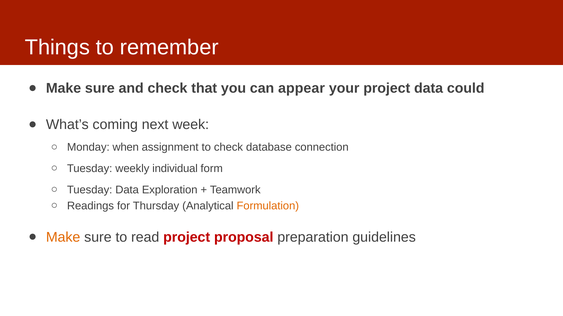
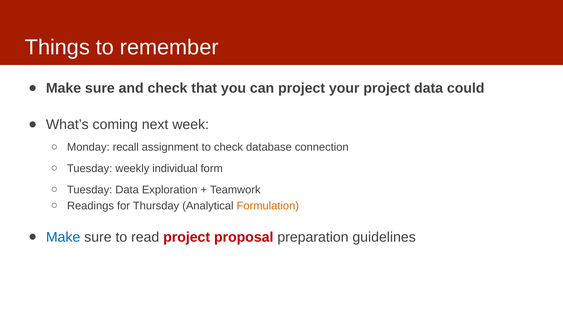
can appear: appear -> project (302, 89)
when: when -> recall (126, 148)
Make colour: orange -> blue (63, 238)
